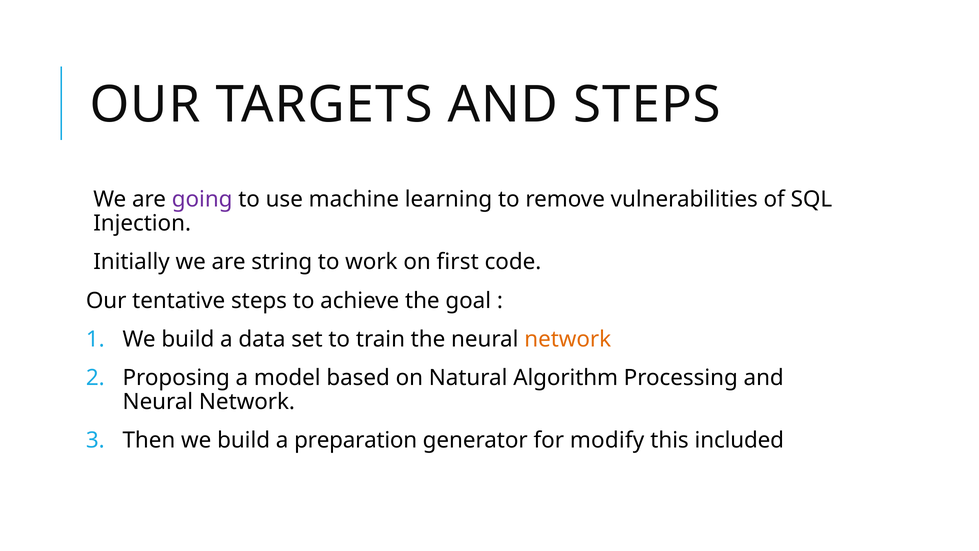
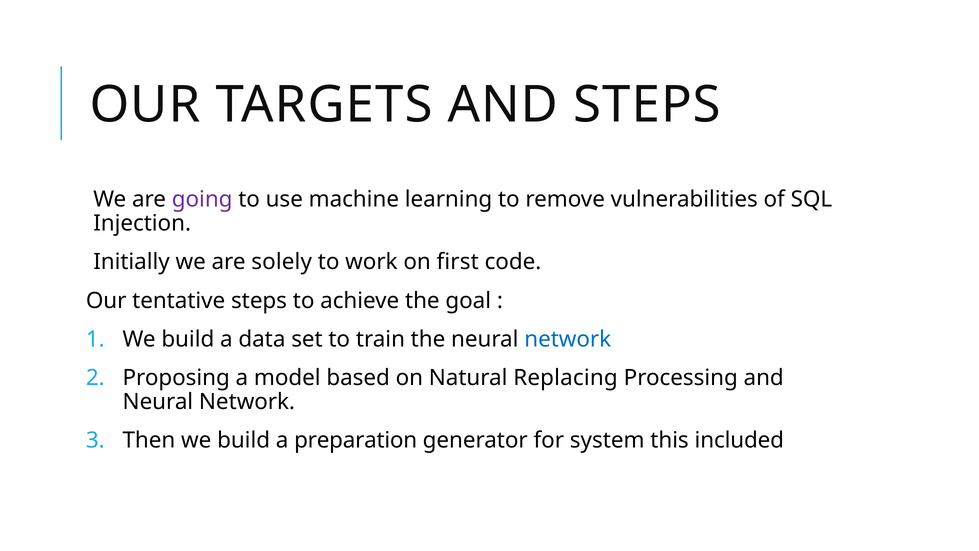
string: string -> solely (282, 262)
network colour: orange -> blue (568, 339)
Algorithm: Algorithm -> Replacing (566, 377)
modify: modify -> system (607, 440)
